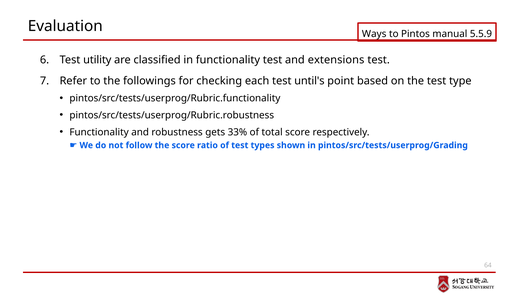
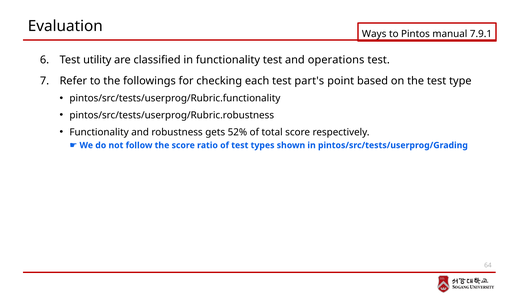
5.5.9: 5.5.9 -> 7.9.1 (481, 34)
extensions: extensions -> operations (336, 60)
until's: until's -> part's (309, 81)
33%: 33% -> 52% (237, 132)
